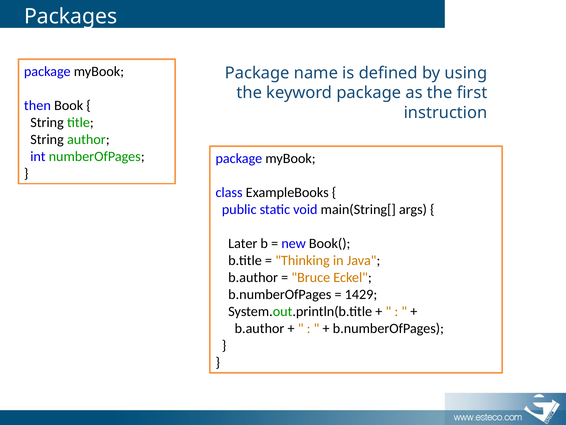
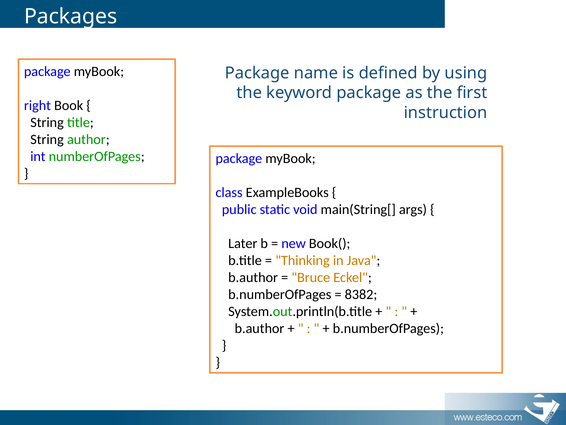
then: then -> right (37, 105)
1429: 1429 -> 8382 (361, 294)
